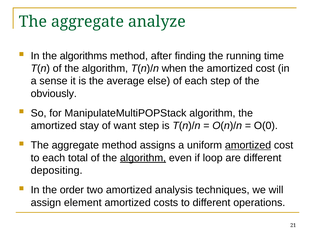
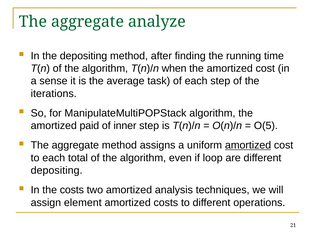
the algorithms: algorithms -> depositing (84, 56)
else: else -> task (159, 81)
obviously: obviously -> iterations (54, 94)
stay: stay -> paid (89, 126)
want: want -> inner (125, 126)
O(0: O(0 -> O(5 (266, 126)
algorithm underline: present -> none (143, 158)
the order: order -> costs (72, 190)
